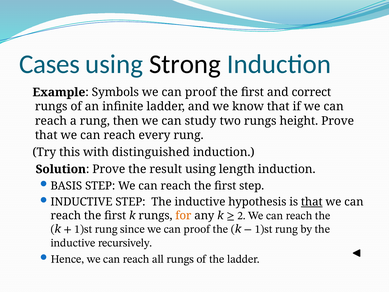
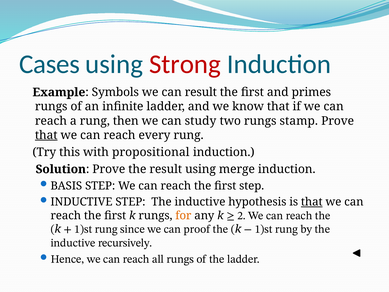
Strong colour: black -> red (185, 64)
proof: proof -> result (201, 92)
correct: correct -> primes (311, 92)
height: height -> stamp (299, 121)
that underline: none -> present (46, 135)
distinguished: distinguished -> propositional (151, 152)
length: length -> merge (237, 169)
